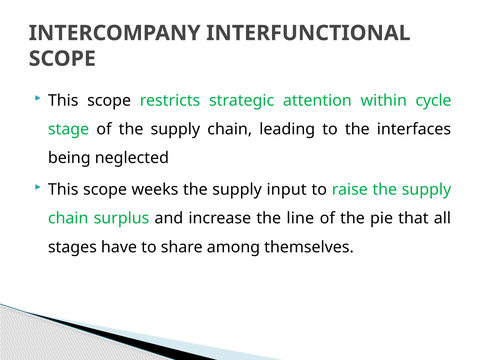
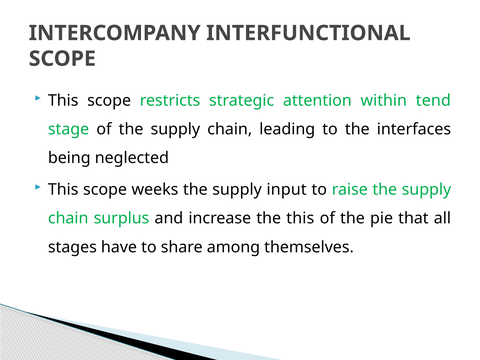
cycle: cycle -> tend (433, 100)
the line: line -> this (300, 218)
